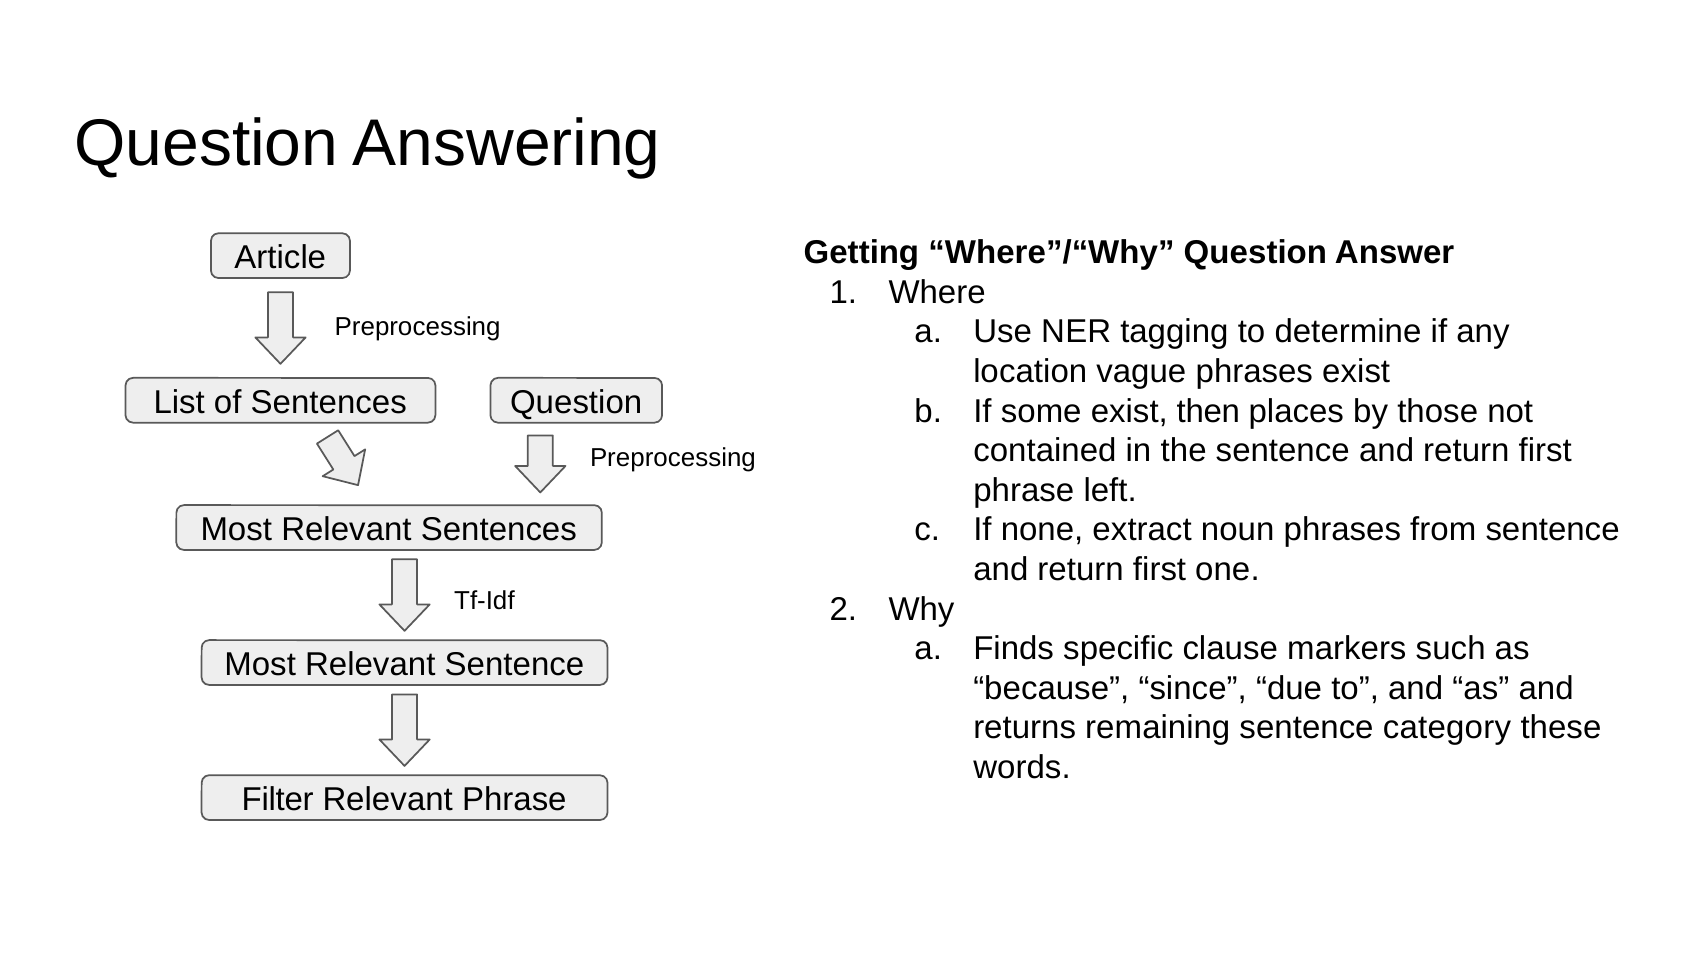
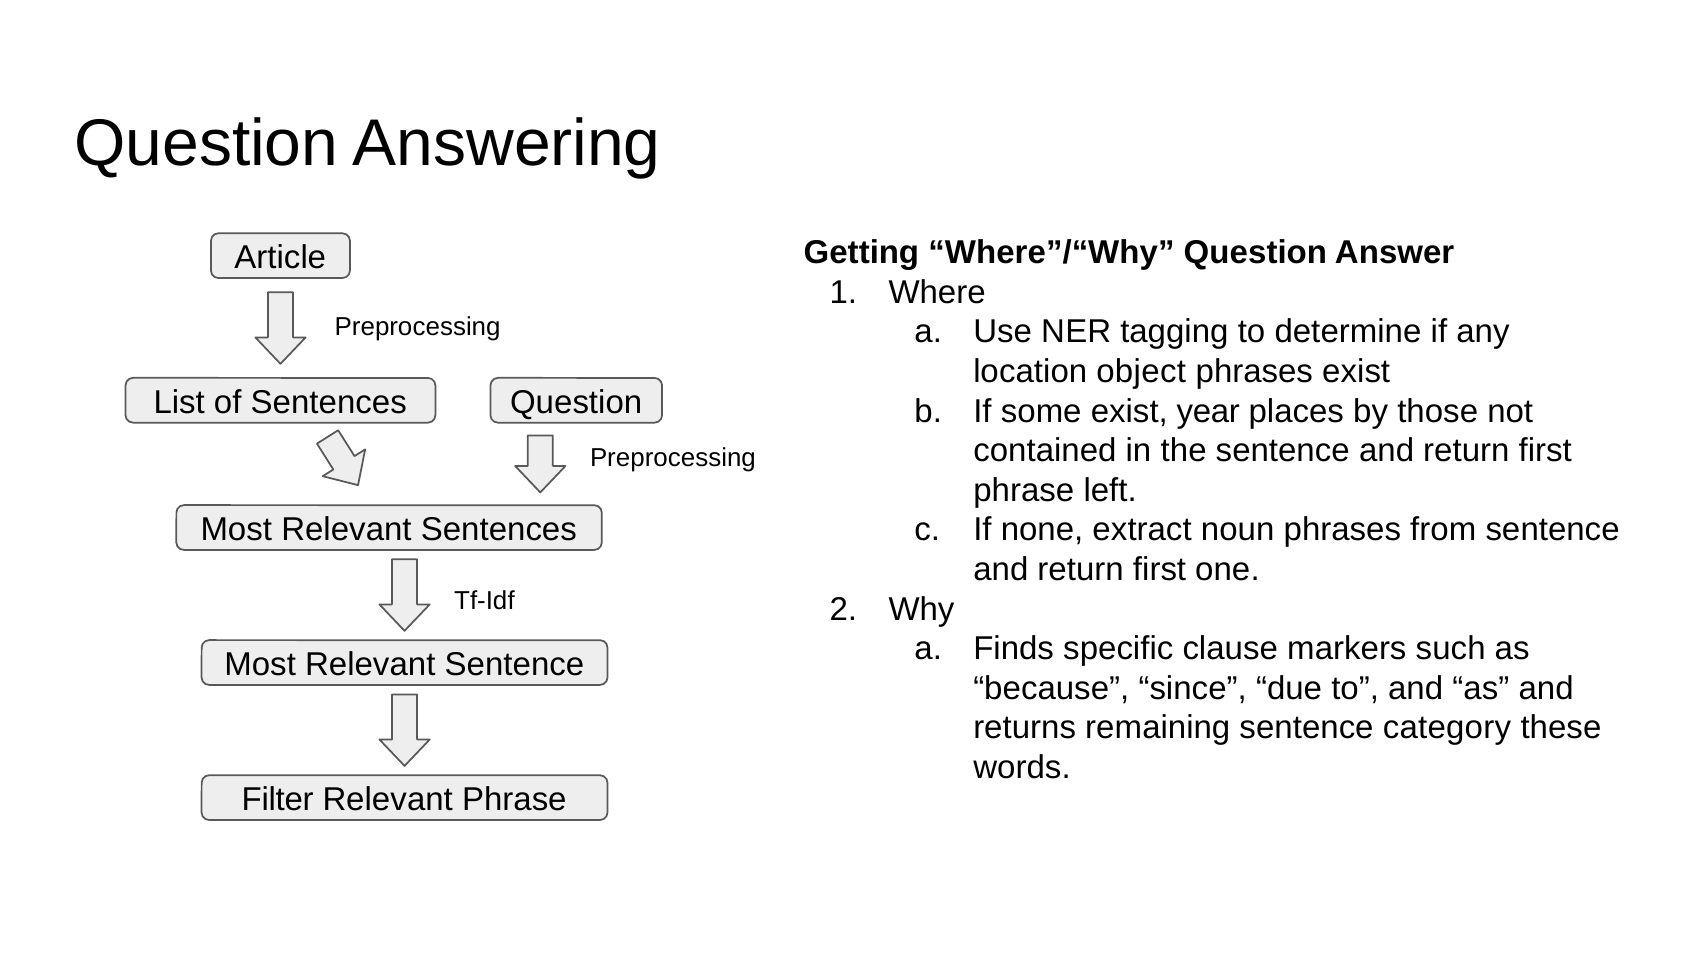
vague: vague -> object (1141, 372)
then: then -> year (1208, 411)
